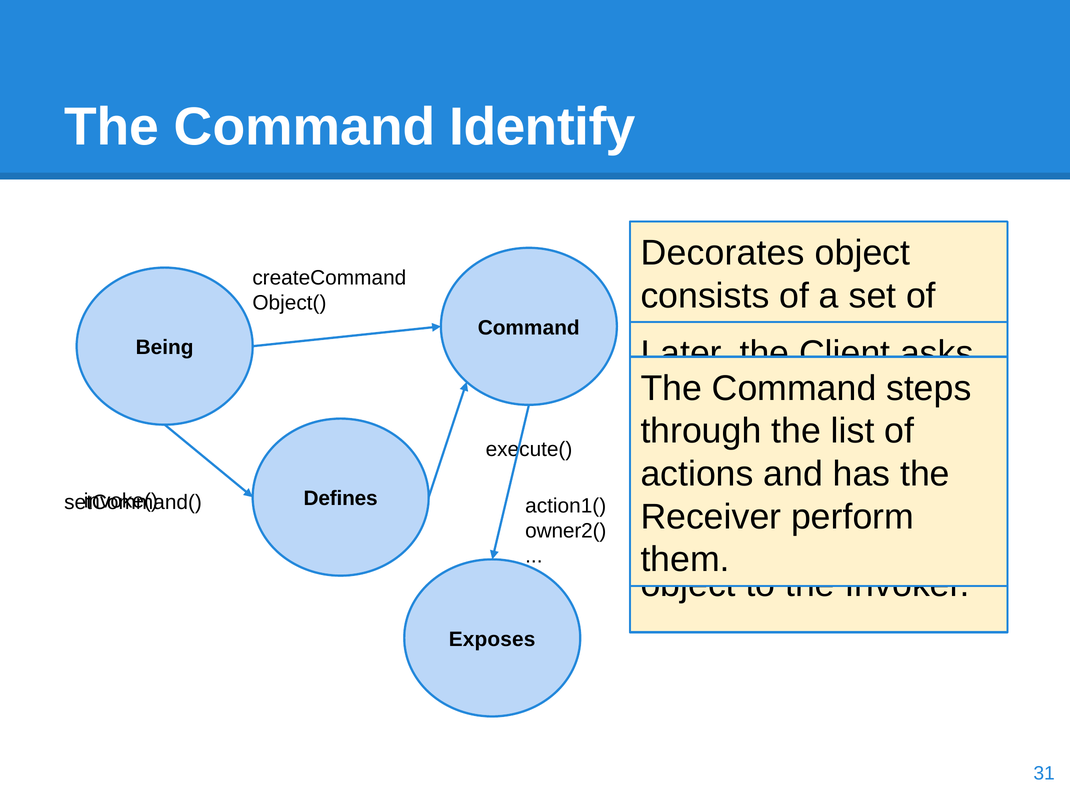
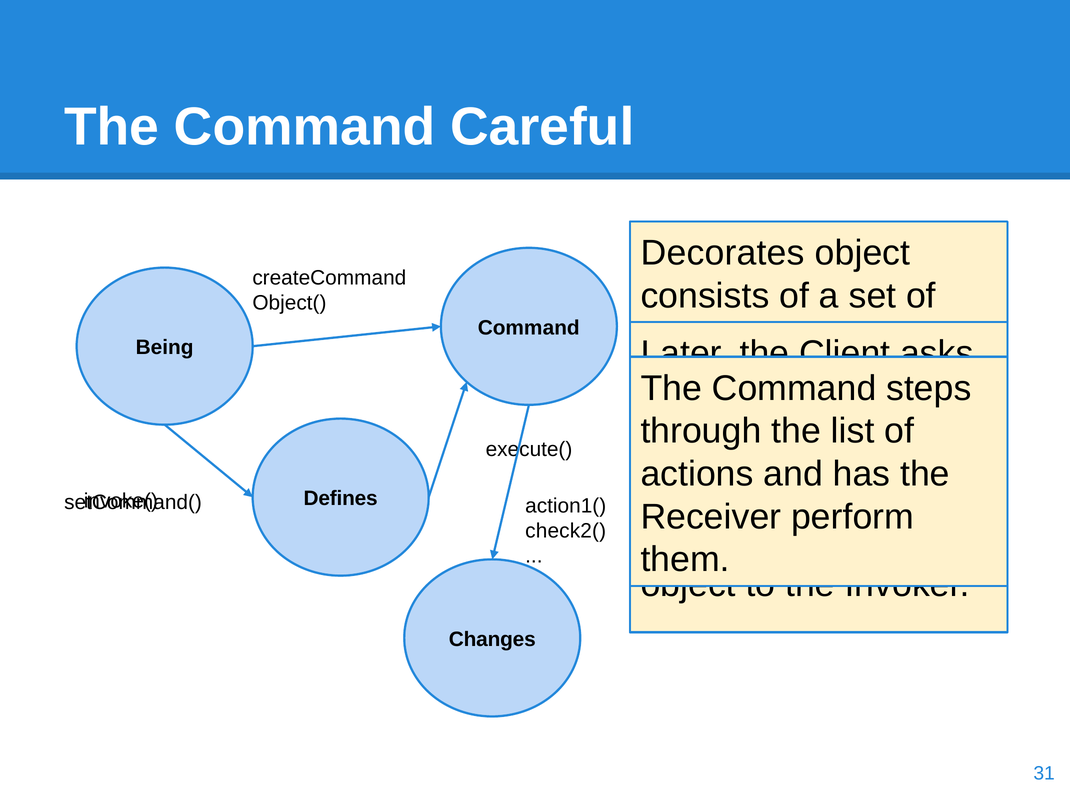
Identify: Identify -> Careful (542, 127)
owner2(: owner2( -> check2( (566, 530)
Exposes: Exposes -> Changes (492, 639)
